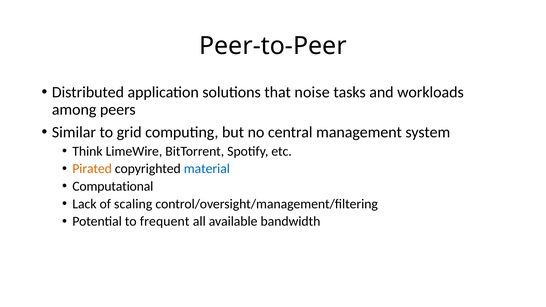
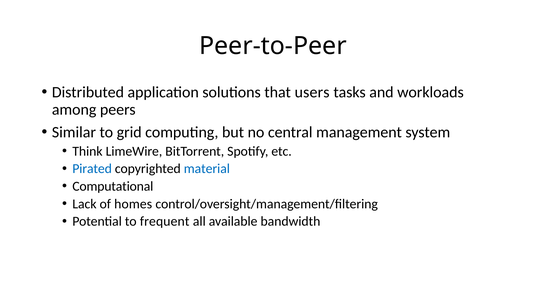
noise: noise -> users (312, 92)
Pirated colour: orange -> blue (92, 169)
scaling: scaling -> homes (133, 204)
